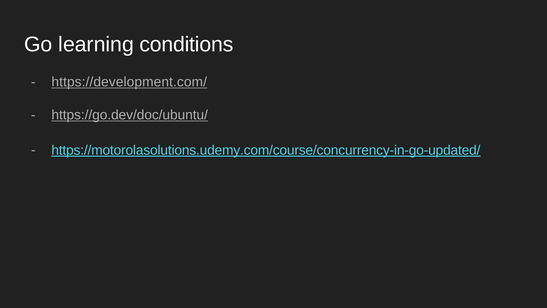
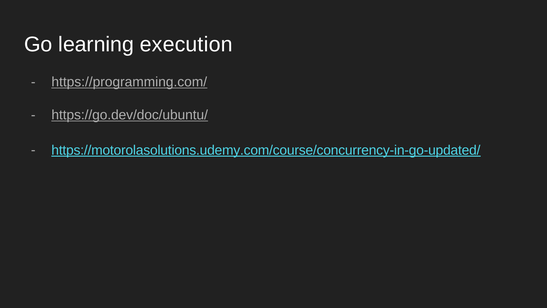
conditions: conditions -> execution (186, 44)
https://development.com/: https://development.com/ -> https://programming.com/ (129, 82)
